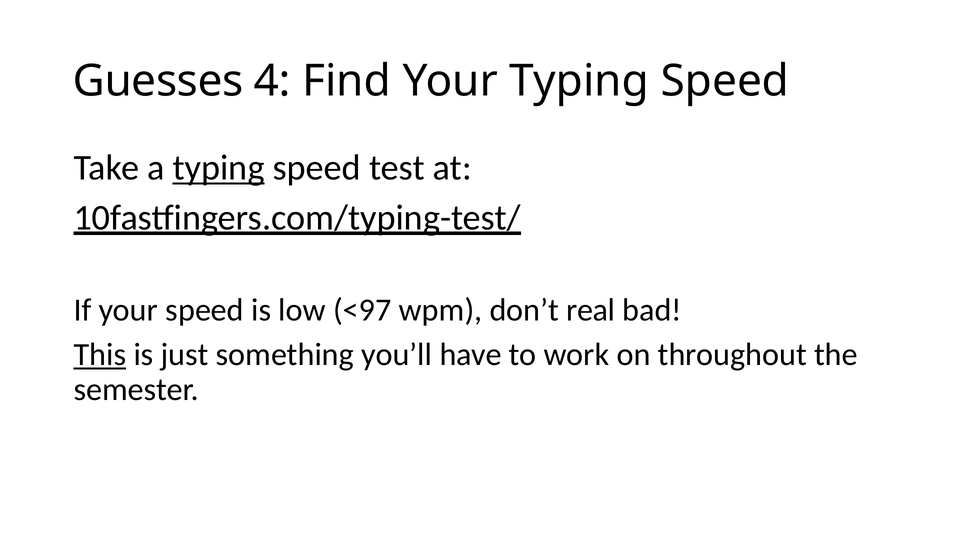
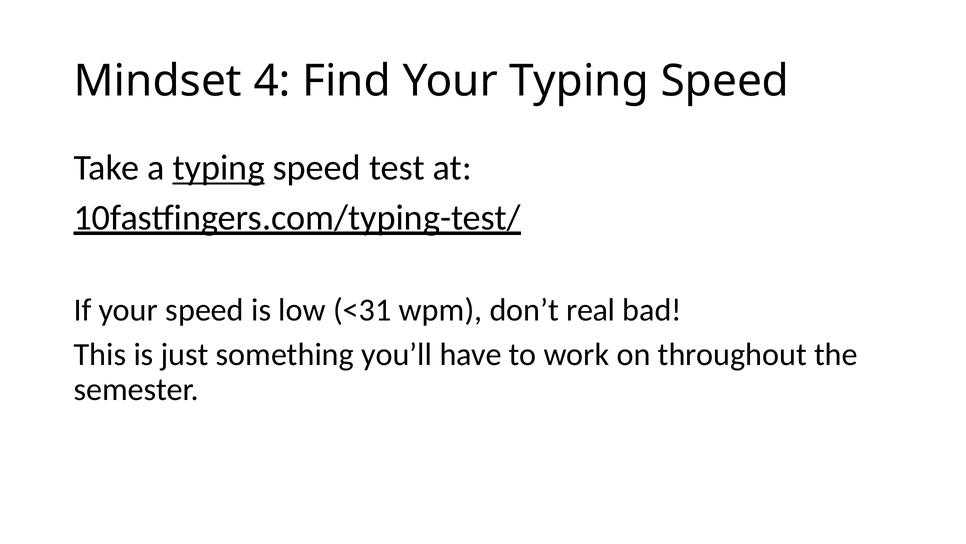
Guesses: Guesses -> Mindset (158, 81)
<97: <97 -> <31 (362, 310)
This underline: present -> none (100, 354)
